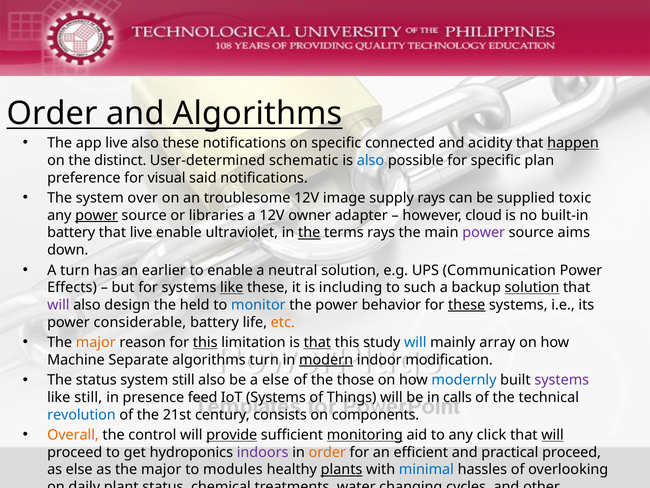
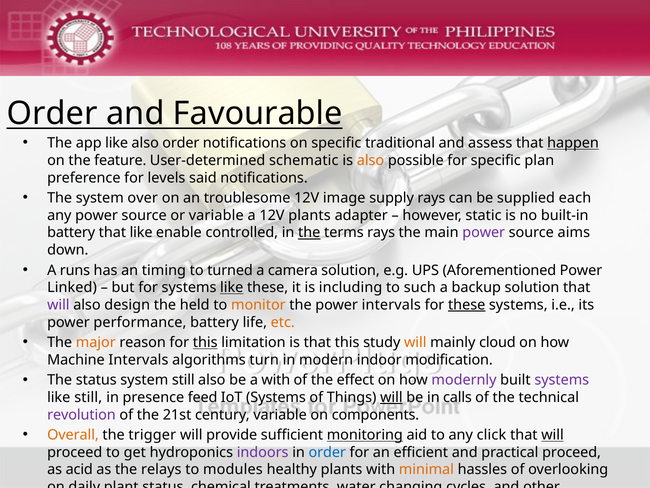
and Algorithms: Algorithms -> Favourable (258, 113)
app live: live -> like (117, 143)
also these: these -> order (181, 143)
connected: connected -> traditional (400, 143)
acidity: acidity -> assess (490, 143)
distinct: distinct -> feature (120, 160)
also colour: blue -> orange (371, 160)
visual: visual -> levels (166, 178)
toxic: toxic -> each (575, 198)
power underline: present -> none (97, 215)
or libraries: libraries -> variable (216, 215)
12V owner: owner -> plants (310, 215)
cloud: cloud -> static (484, 215)
that live: live -> like (141, 232)
ultraviolet: ultraviolet -> controlled (242, 232)
A turn: turn -> runs (75, 270)
earlier: earlier -> timing (164, 270)
to enable: enable -> turned (230, 270)
neutral: neutral -> camera (293, 270)
Communication: Communication -> Aforementioned (499, 270)
Effects: Effects -> Linked (72, 287)
solution underline: present -> none (532, 287)
monitor colour: blue -> orange (258, 305)
power behavior: behavior -> intervals (391, 305)
considerable: considerable -> performance (140, 322)
that underline: present -> none (317, 342)
will colour: blue -> orange (415, 342)
array: array -> cloud (497, 342)
Machine Separate: Separate -> Intervals (138, 359)
modern underline: present -> none (326, 359)
a else: else -> with (276, 380)
those: those -> effect (355, 380)
modernly colour: blue -> purple (464, 380)
will underline: none -> present (391, 397)
revolution colour: blue -> purple (81, 414)
century consists: consists -> variable (280, 414)
control: control -> trigger (152, 435)
provide underline: present -> none (232, 435)
order colour: orange -> blue (327, 452)
as else: else -> acid (79, 469)
as the major: major -> relays (161, 469)
plants underline: present -> none (342, 469)
minimal colour: blue -> orange (426, 469)
